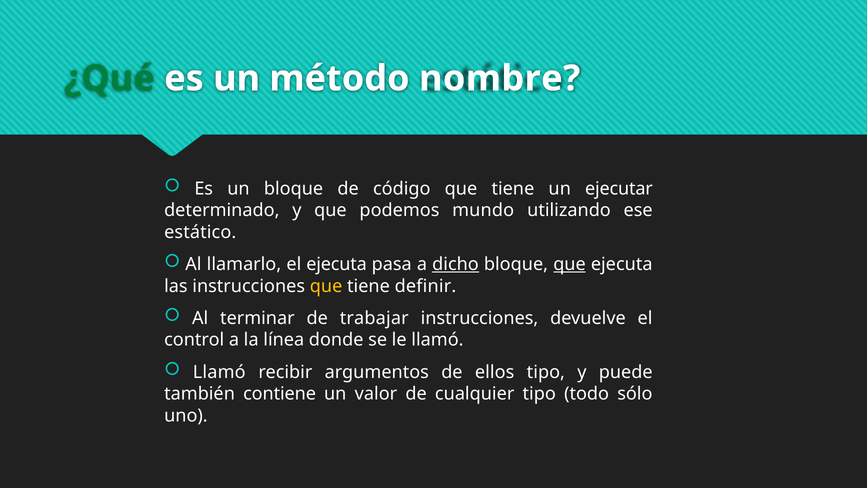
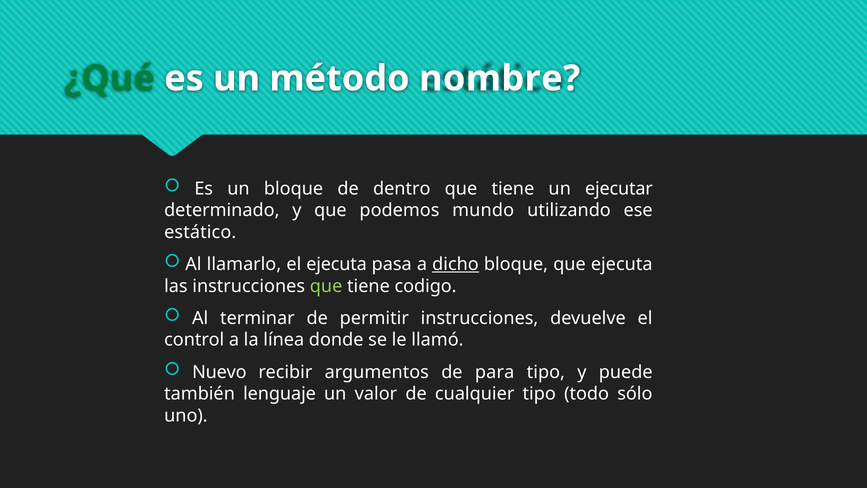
código: código -> dentro (402, 189)
que underline: present -> none (569, 264)
que colour: yellow -> light green (326, 286)
definir: definir -> codigo (426, 286)
trabajar: trabajar -> permitir (374, 318)
Llamó: Llamó -> Nuevo (219, 372)
ellos: ellos -> para (495, 372)
contiene: contiene -> lenguaje (280, 394)
